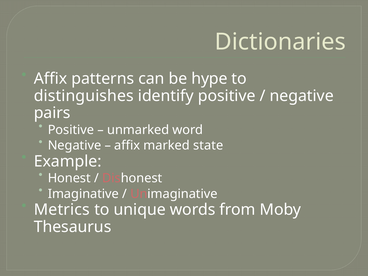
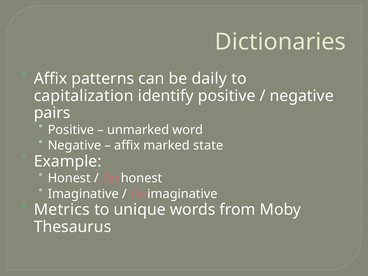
hype: hype -> daily (209, 79)
distinguishes: distinguishes -> capitalization (84, 96)
